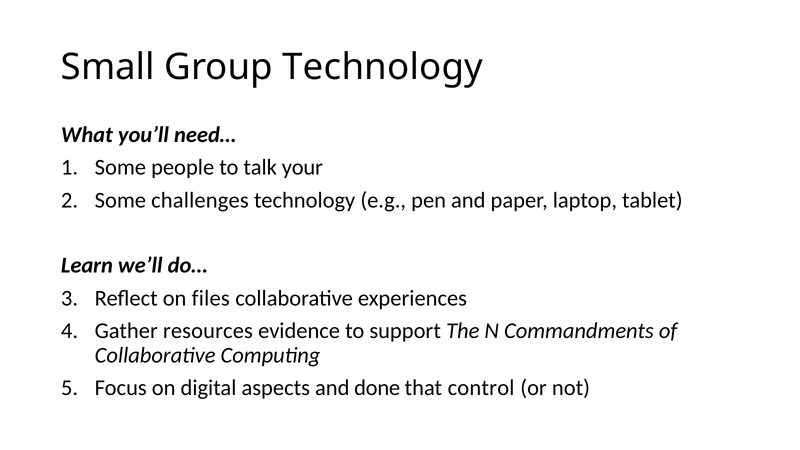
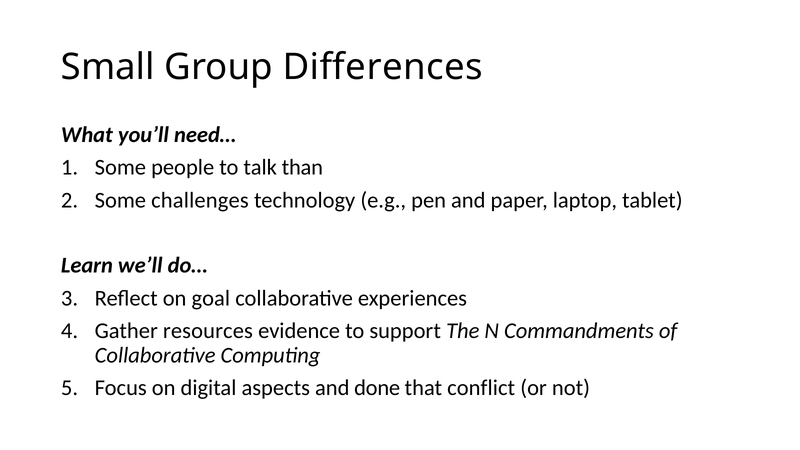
Group Technology: Technology -> Differences (383, 67)
your: your -> than (302, 167)
files: files -> goal (211, 298)
control: control -> conflict (481, 388)
